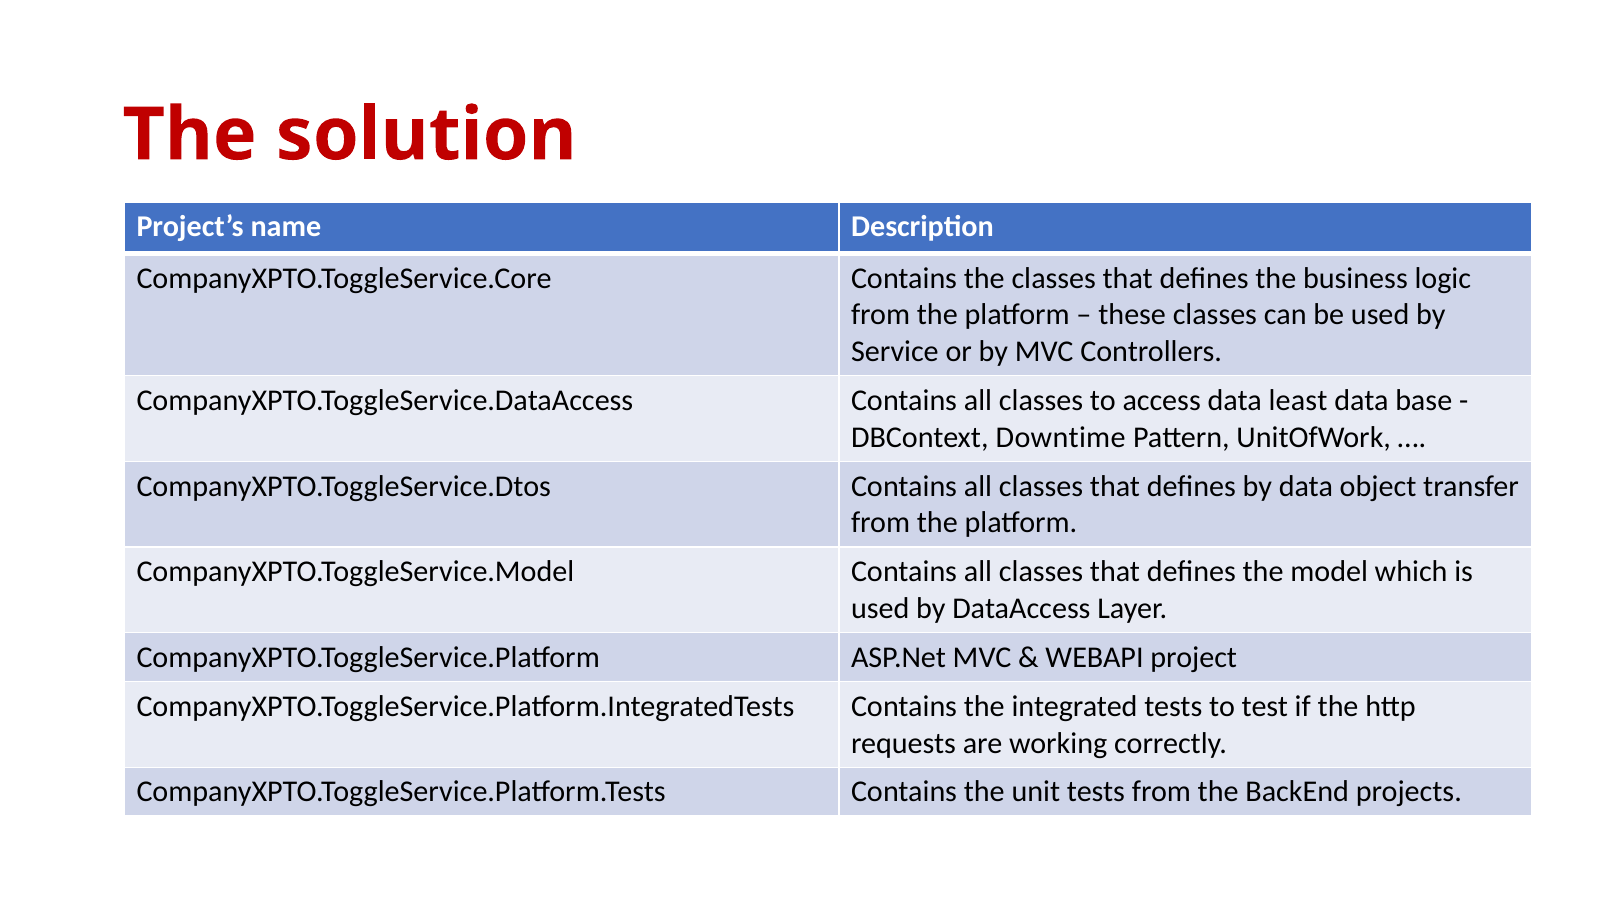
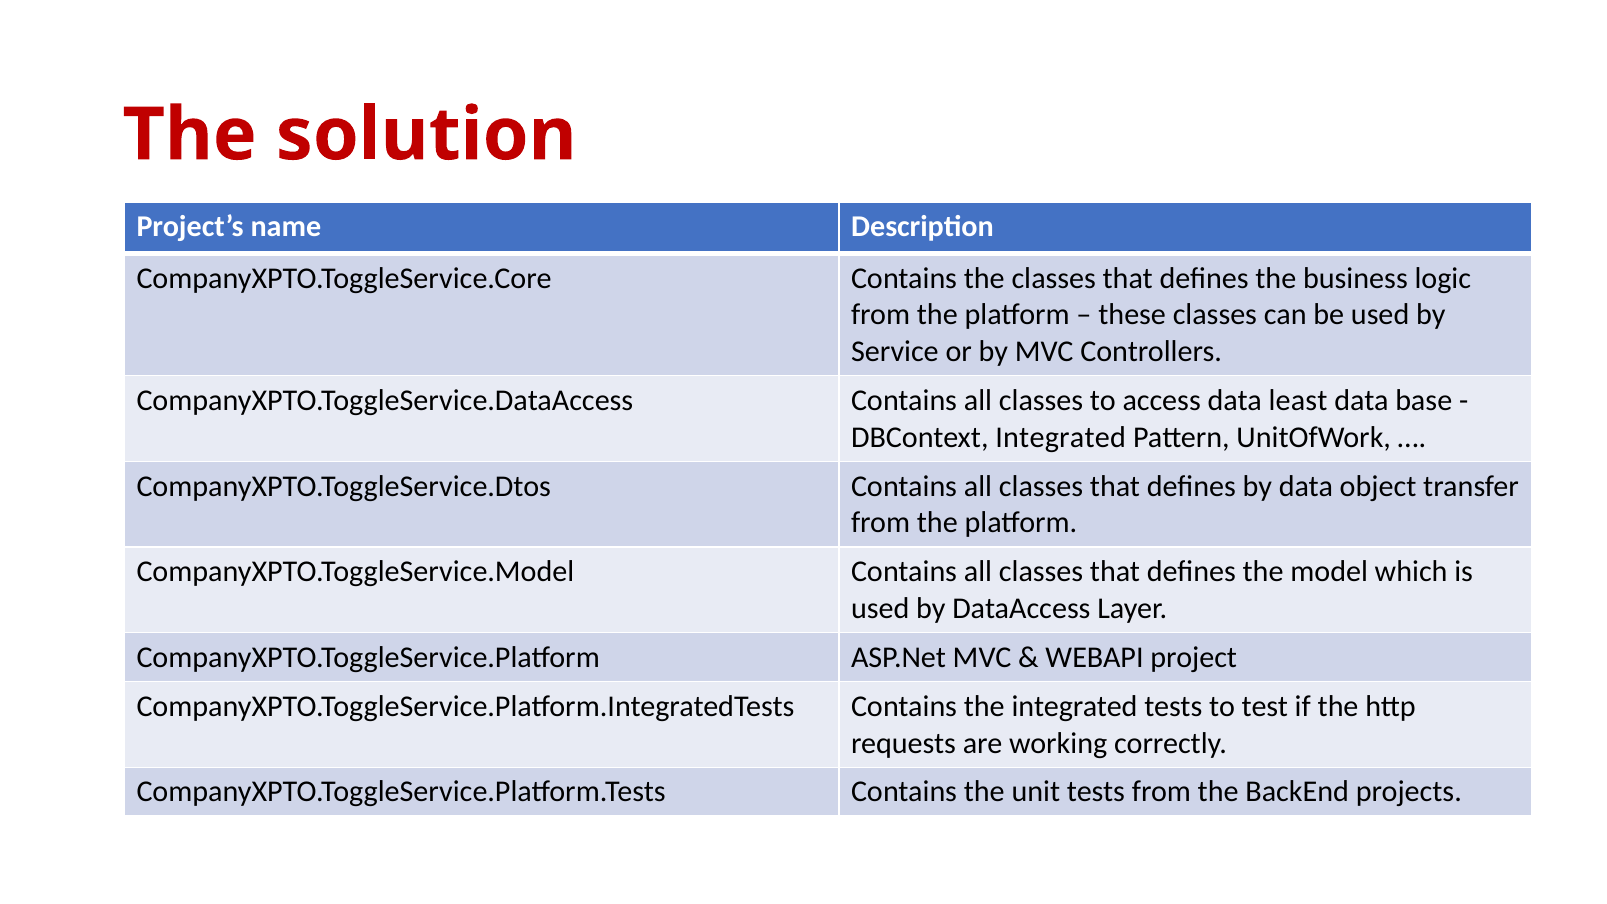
DBContext Downtime: Downtime -> Integrated (1061, 437)
